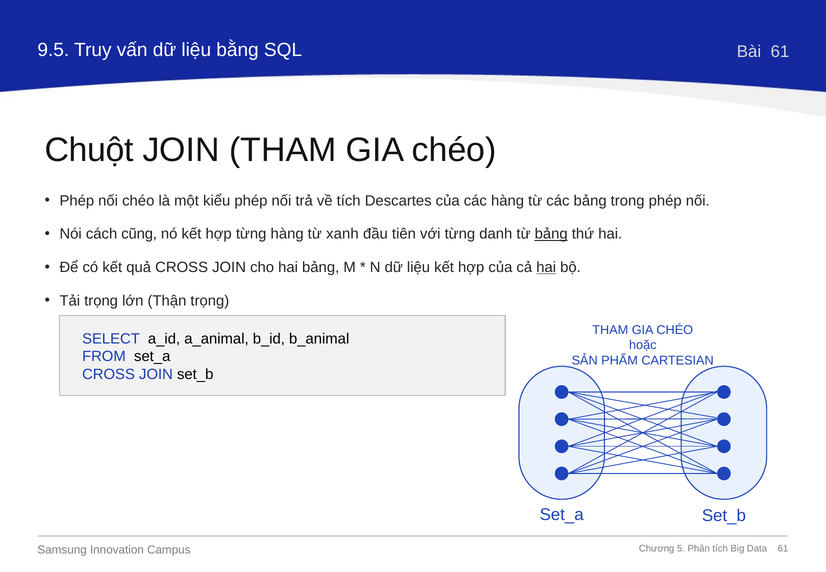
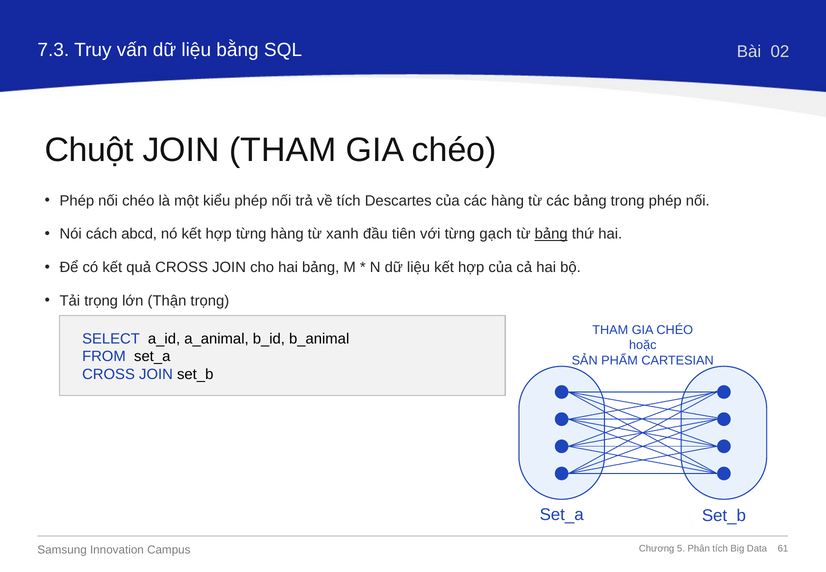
9.5: 9.5 -> 7.3 (53, 50)
Bài 61: 61 -> 02 (780, 52)
cũng: cũng -> abcd (139, 234)
danh: danh -> gạch (496, 234)
hai underline: present -> none (546, 267)
